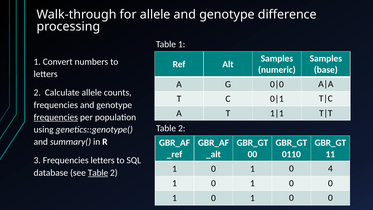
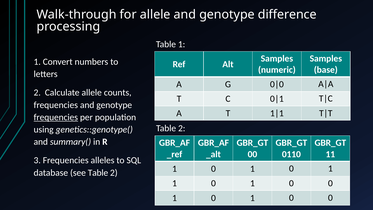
Frequencies letters: letters -> alleles (103, 160)
4: 4 -> 1 (330, 168)
Table underline: present -> none (98, 173)
